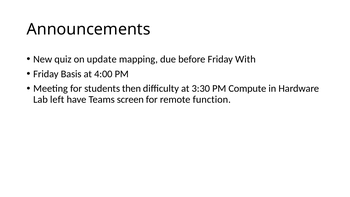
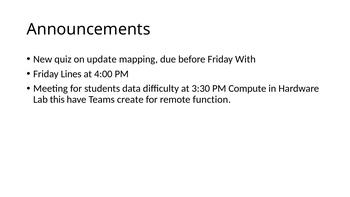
Basis: Basis -> Lines (71, 74)
then: then -> data (131, 89)
left: left -> this (57, 100)
screen: screen -> create (130, 100)
